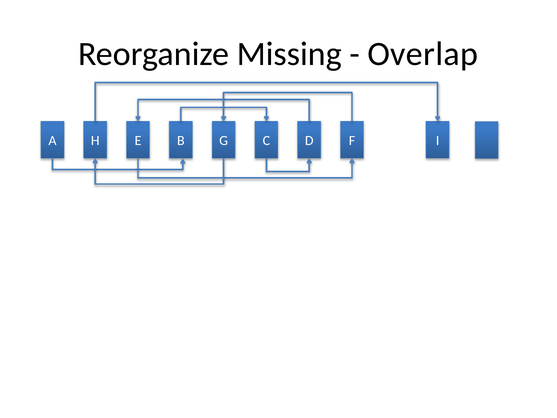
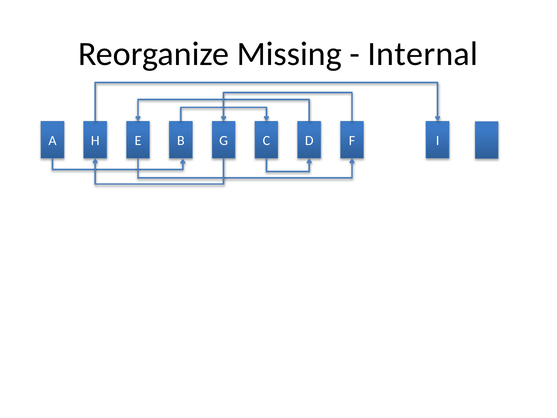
Overlap: Overlap -> Internal (423, 54)
